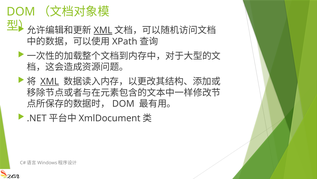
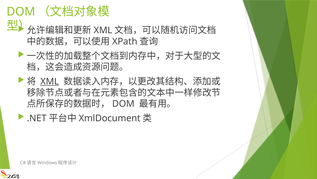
XML underline: present -> none (103, 30)
